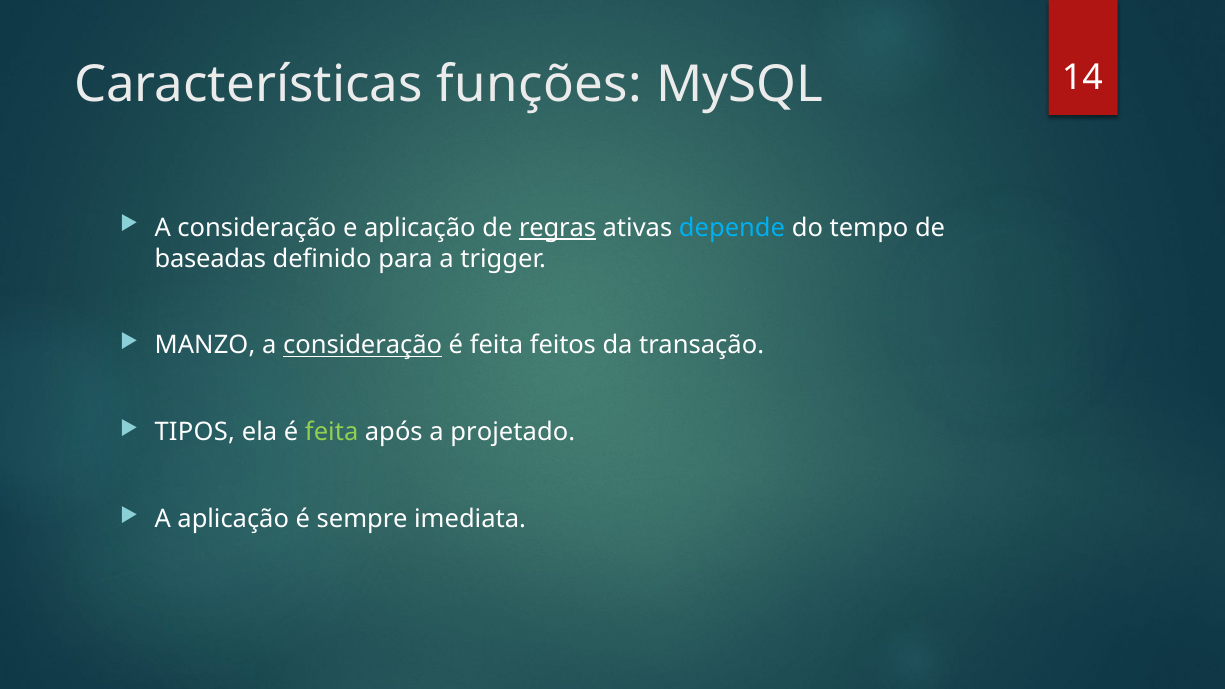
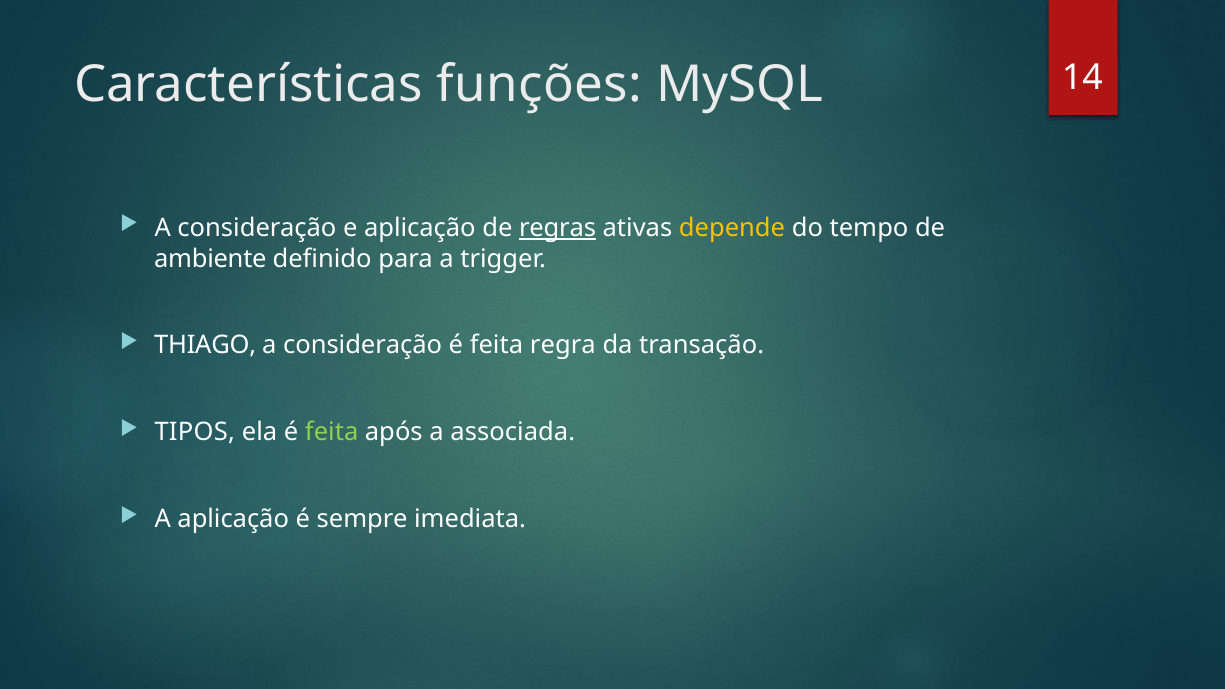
depende colour: light blue -> yellow (732, 228)
baseadas: baseadas -> ambiente (210, 259)
MANZO: MANZO -> THIAGO (205, 345)
consideração underline: present -> none (363, 345)
feitos: feitos -> regra (563, 345)
projetado: projetado -> associada (513, 432)
